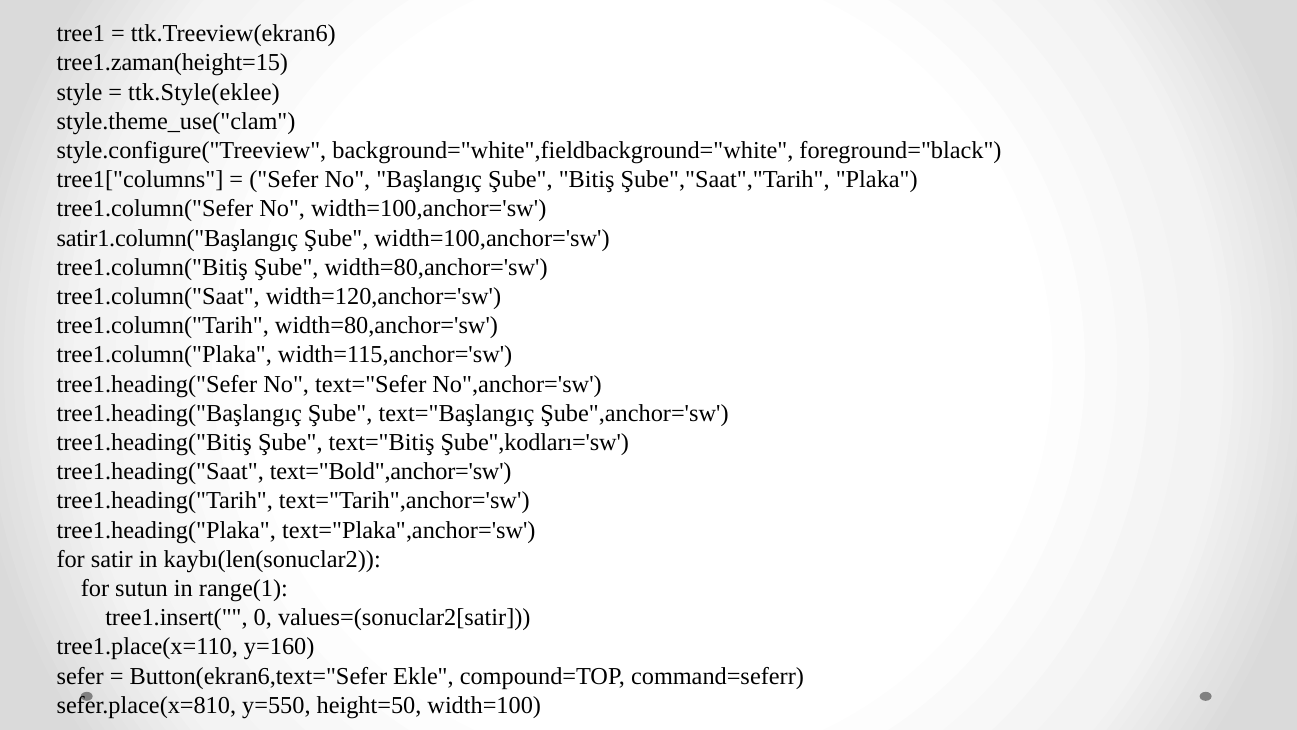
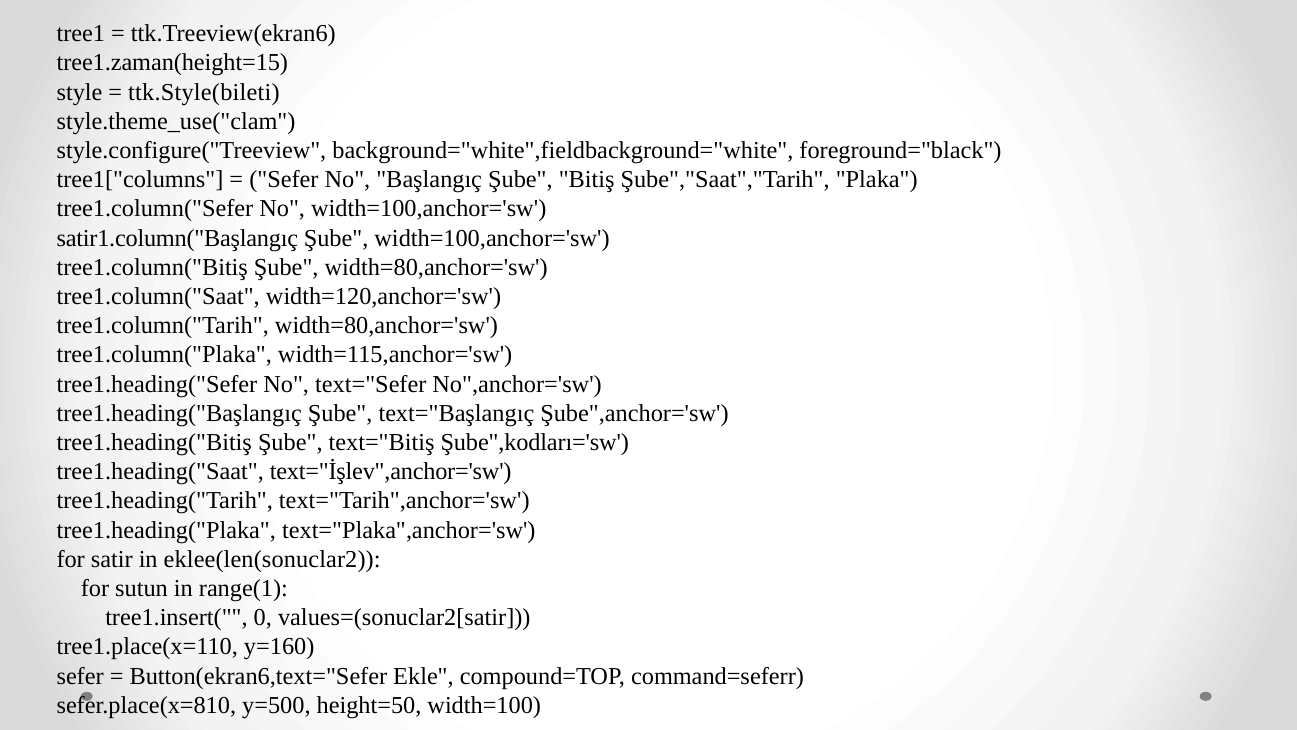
ttk.Style(eklee: ttk.Style(eklee -> ttk.Style(bileti (204, 92)
text="Bold",anchor='sw: text="Bold",anchor='sw -> text="İşlev",anchor='sw (391, 471)
kaybı(len(sonuclar2: kaybı(len(sonuclar2 -> eklee(len(sonuclar2 (272, 559)
y=550: y=550 -> y=500 (276, 705)
